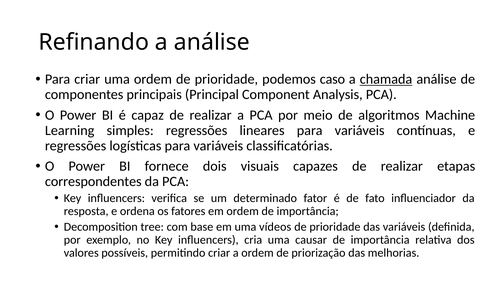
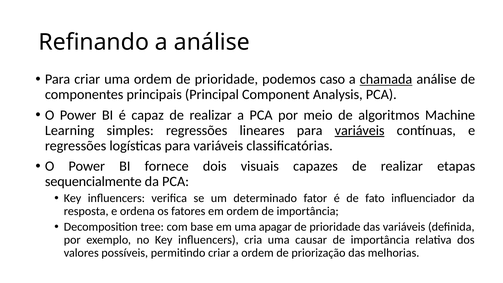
variáveis underline: none -> present (360, 130)
correspondentes: correspondentes -> sequencialmente (93, 181)
vídeos: vídeos -> apagar (275, 227)
